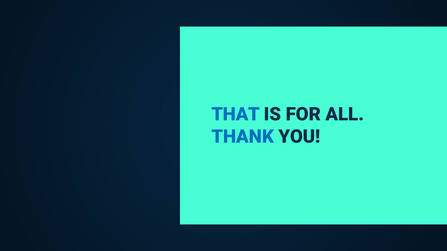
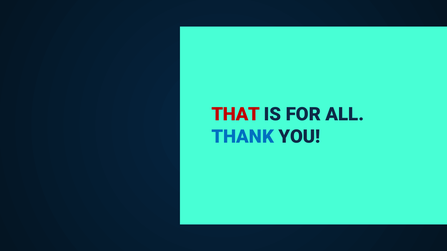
THAT colour: blue -> red (236, 114)
